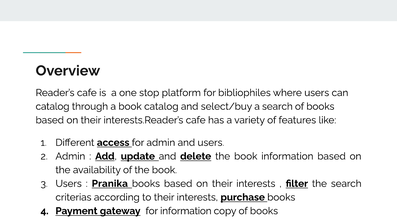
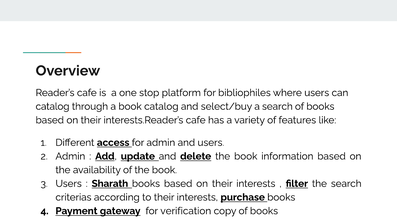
Pranika: Pranika -> Sharath (110, 184)
for information: information -> verification (186, 211)
